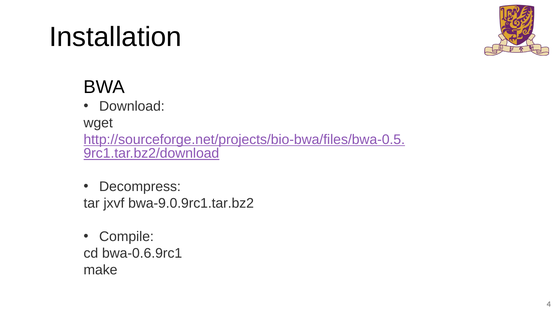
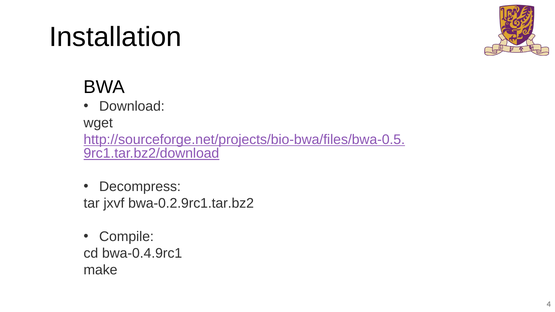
bwa-9.0.9rc1.tar.bz2: bwa-9.0.9rc1.tar.bz2 -> bwa-0.2.9rc1.tar.bz2 (191, 203)
bwa-0.6.9rc1: bwa-0.6.9rc1 -> bwa-0.4.9rc1 (142, 253)
